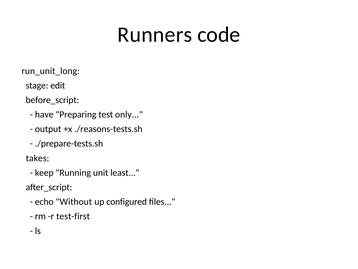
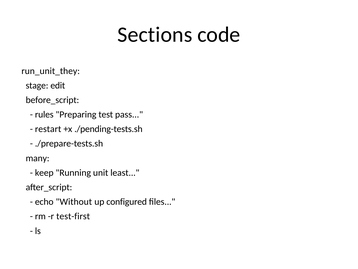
Runners: Runners -> Sections (155, 35)
run_unit_long: run_unit_long -> run_unit_they (51, 71)
have: have -> rules (44, 114)
only: only -> pass (129, 114)
output: output -> restart (48, 129)
./reasons-tests.sh: ./reasons-tests.sh -> ./pending-tests.sh (108, 129)
takes: takes -> many (38, 158)
